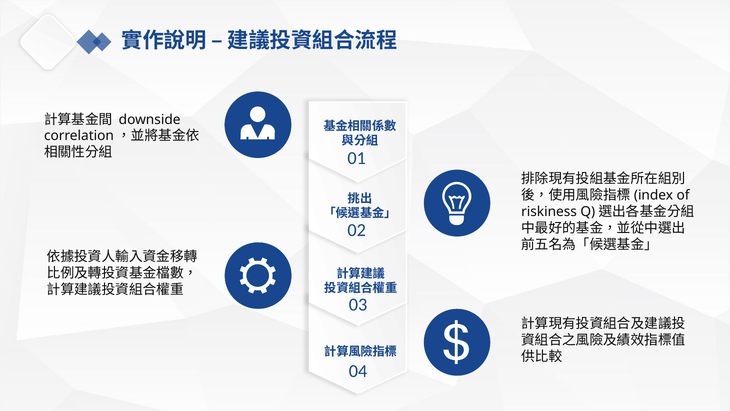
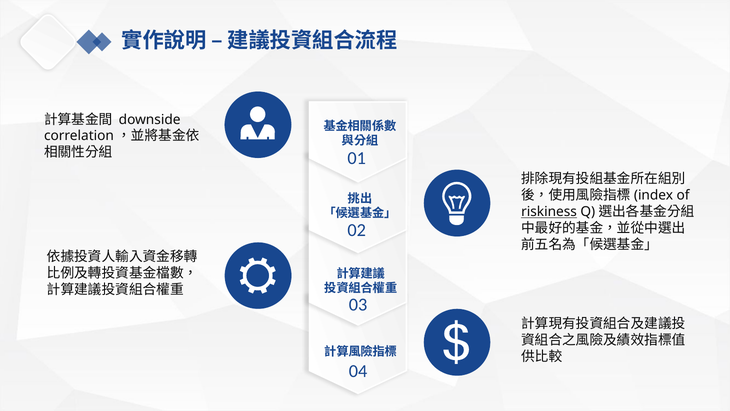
riskiness underline: none -> present (549, 212)
